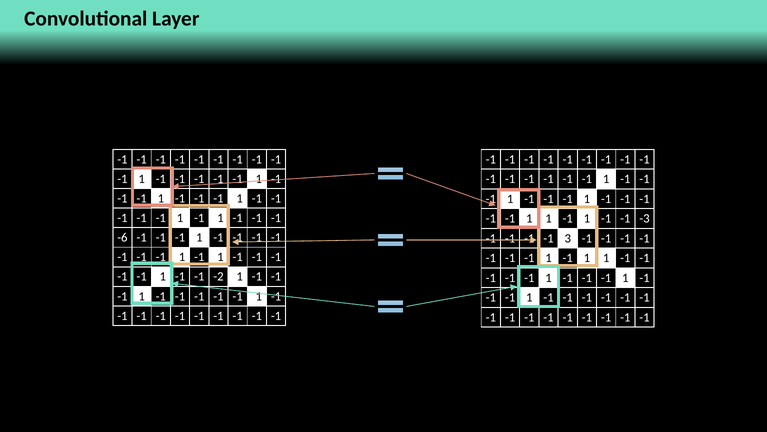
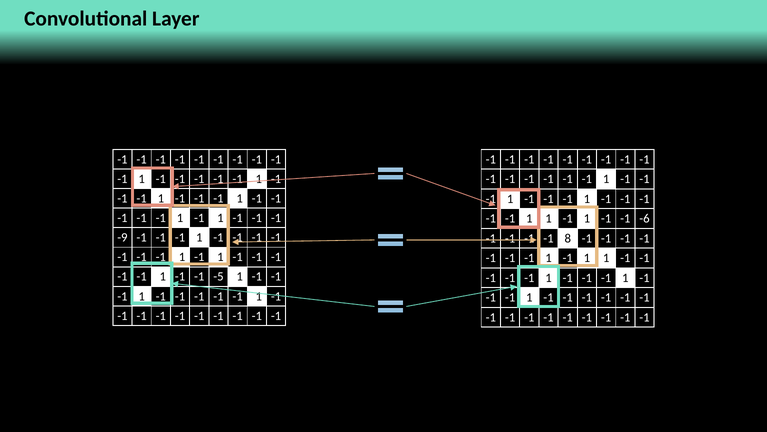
-3: -3 -> -6 (645, 218)
-6: -6 -> -9 (122, 237)
3: 3 -> 8 (568, 238)
-2: -2 -> -5 (218, 276)
